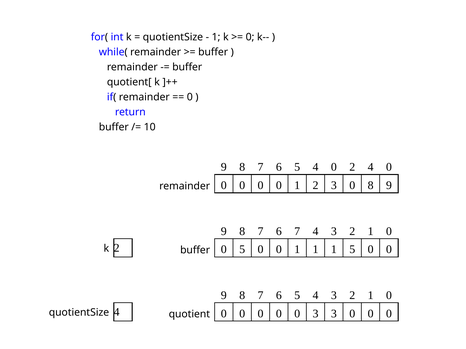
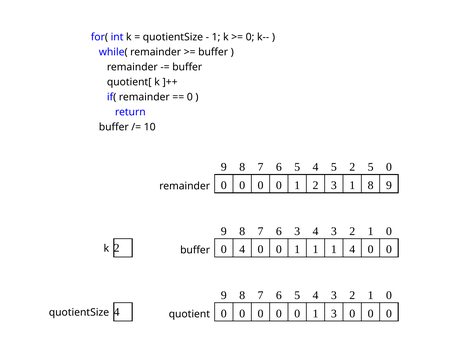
5 4 0: 0 -> 5 (334, 167)
2 4: 4 -> 5 (371, 167)
2 3 0: 0 -> 1 (352, 186)
6 7: 7 -> 3 (297, 232)
0 5: 5 -> 4 (242, 250)
1 5: 5 -> 4 (352, 250)
3: 3 -> 1 (316, 314)
